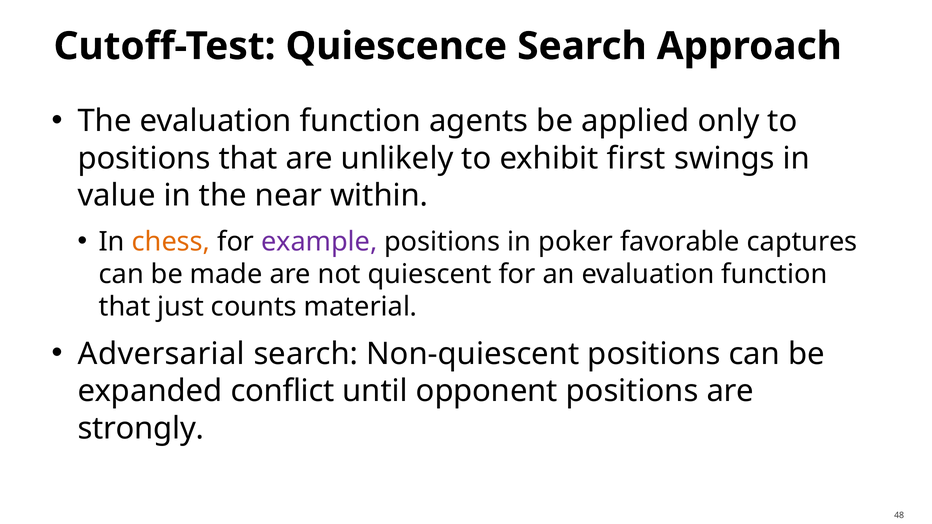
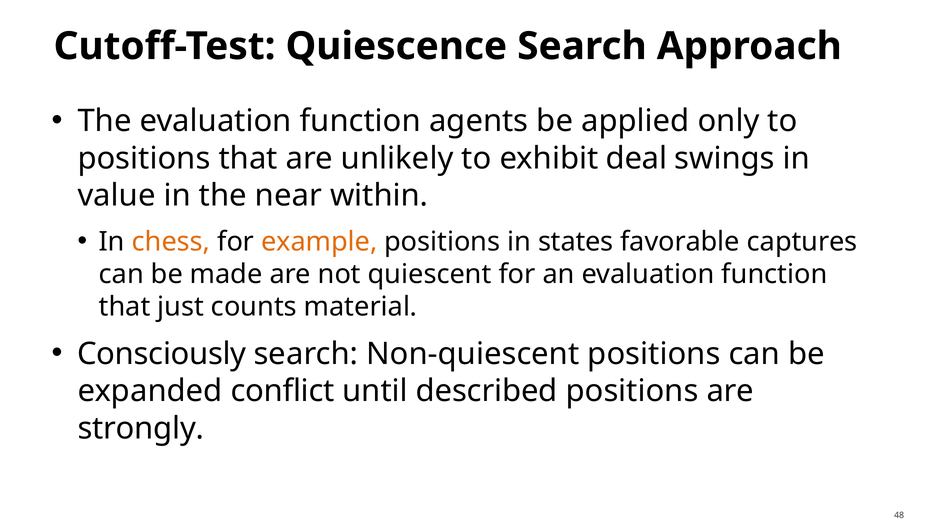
first: first -> deal (637, 158)
example colour: purple -> orange (319, 242)
poker: poker -> states (576, 242)
Adversarial: Adversarial -> Consciously (162, 354)
opponent: opponent -> described (487, 391)
